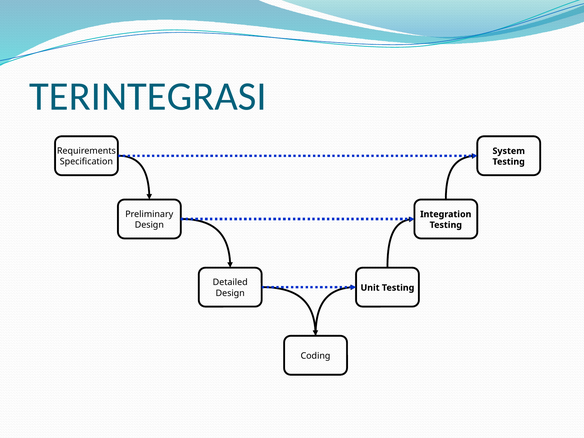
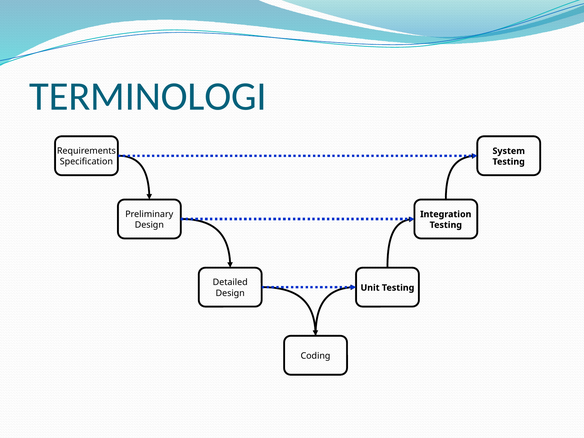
TERINTEGRASI: TERINTEGRASI -> TERMINOLOGI (148, 96)
